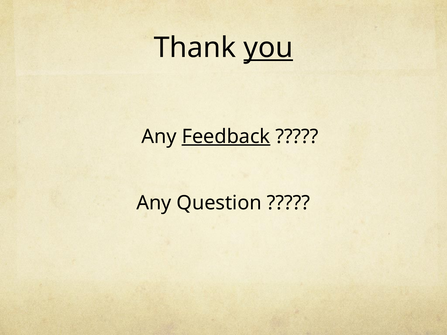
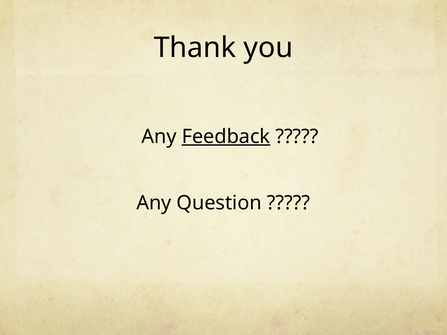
you underline: present -> none (268, 48)
